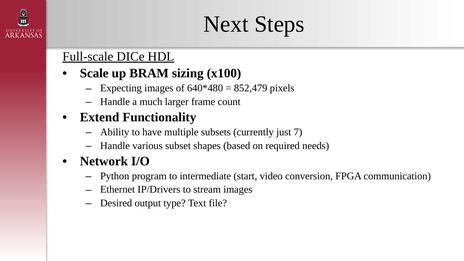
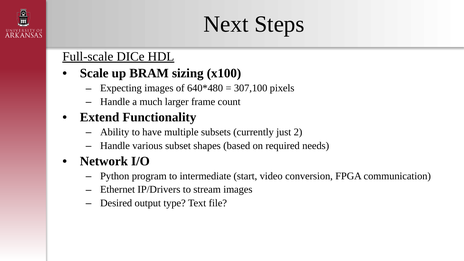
852,479: 852,479 -> 307,100 (251, 88)
7: 7 -> 2 (298, 132)
